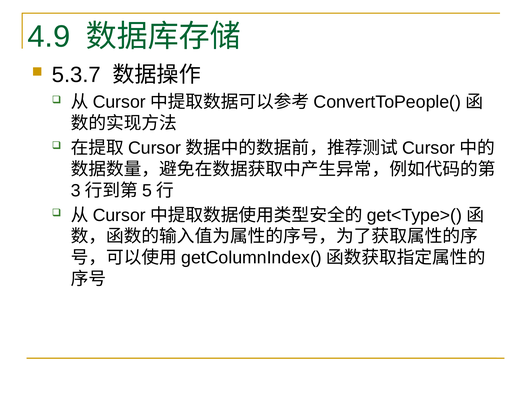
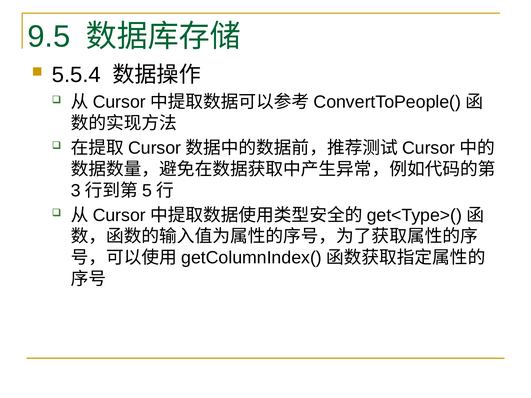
4.9: 4.9 -> 9.5 (49, 37)
5.3.7: 5.3.7 -> 5.5.4 (76, 75)
